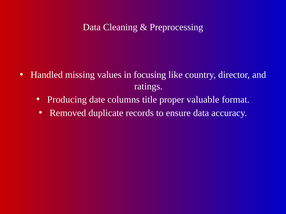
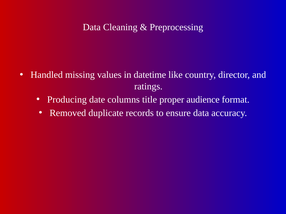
focusing: focusing -> datetime (150, 75)
valuable: valuable -> audience (203, 100)
